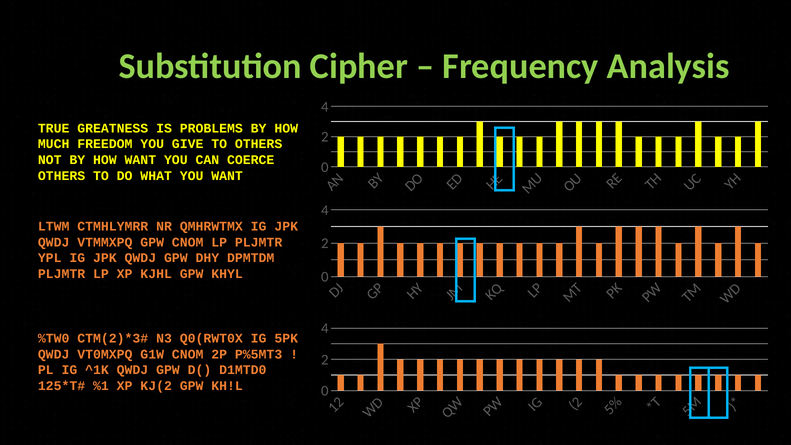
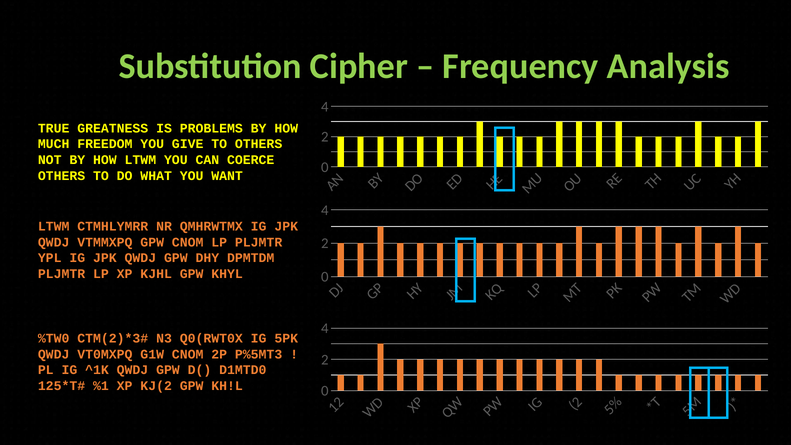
HOW WANT: WANT -> LTWM (140, 160)
